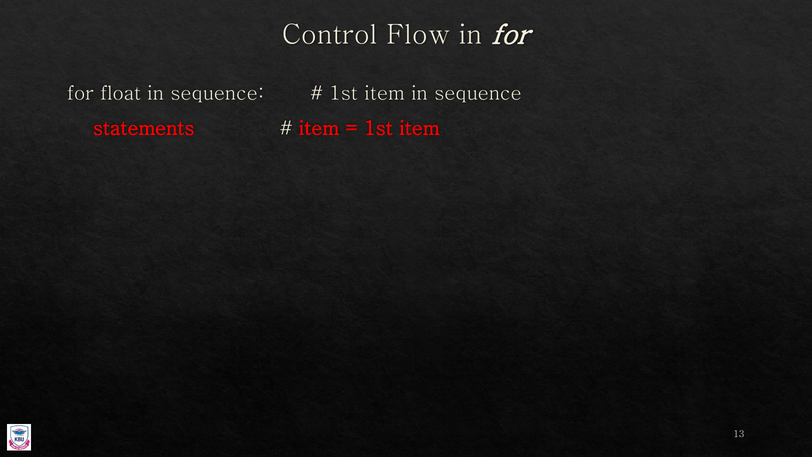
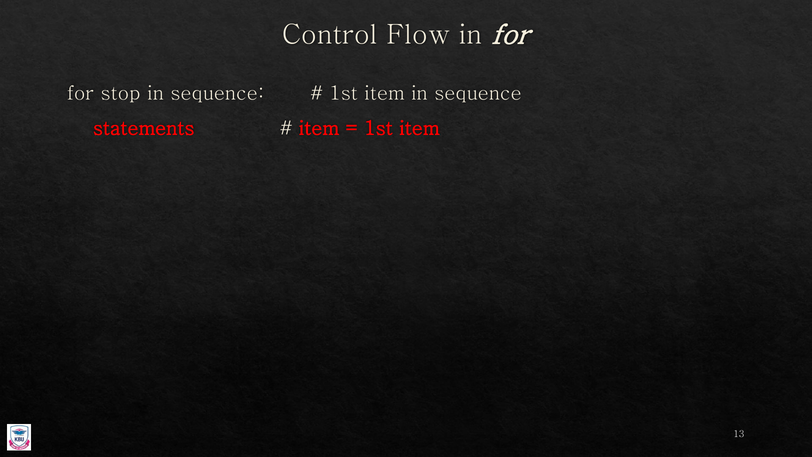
float: float -> stop (120, 93)
